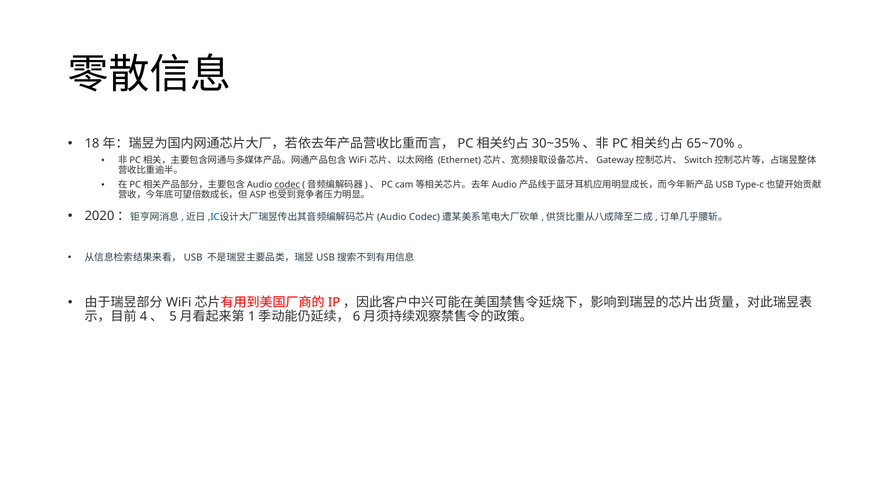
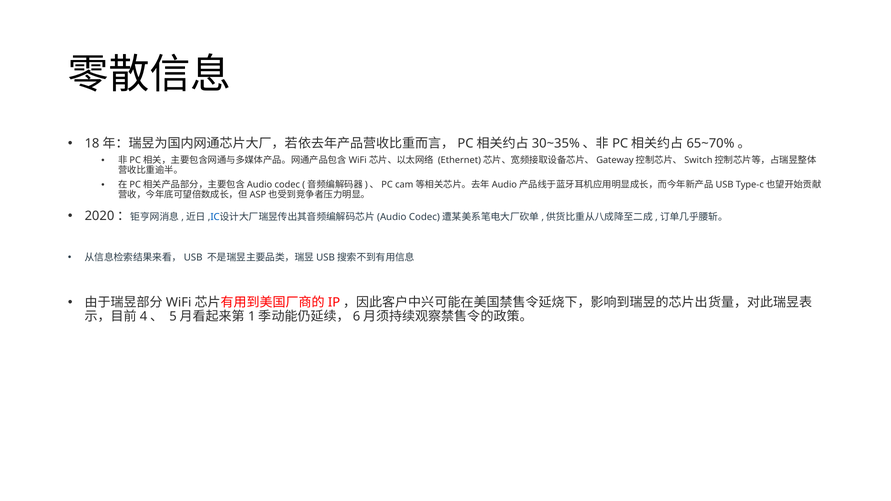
codec underline: present -> none (287, 185)
